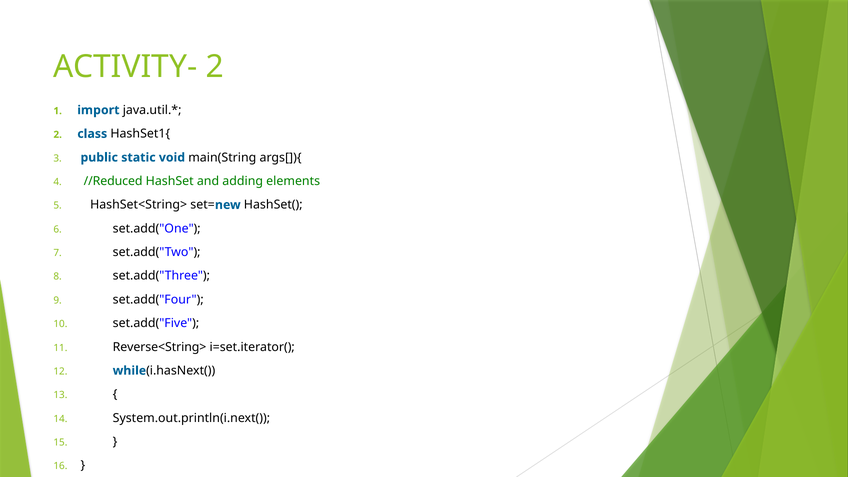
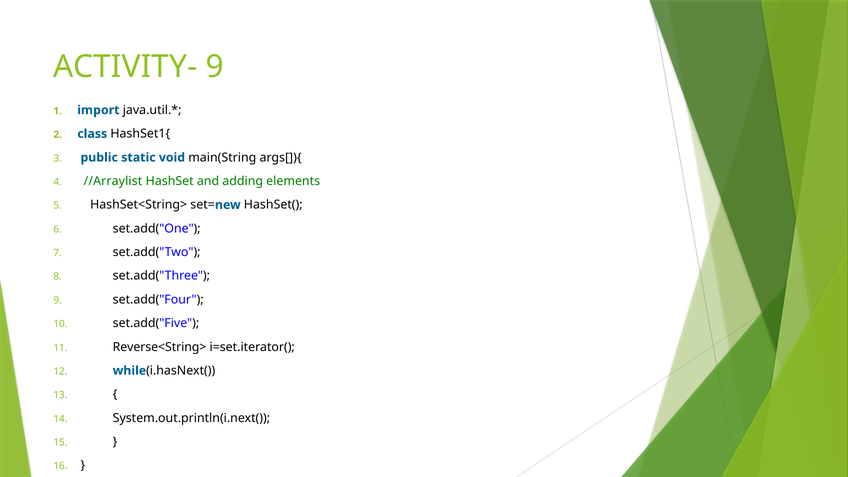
ACTIVITY- 2: 2 -> 9 (215, 67)
//Reduced: //Reduced -> //Arraylist (113, 181)
